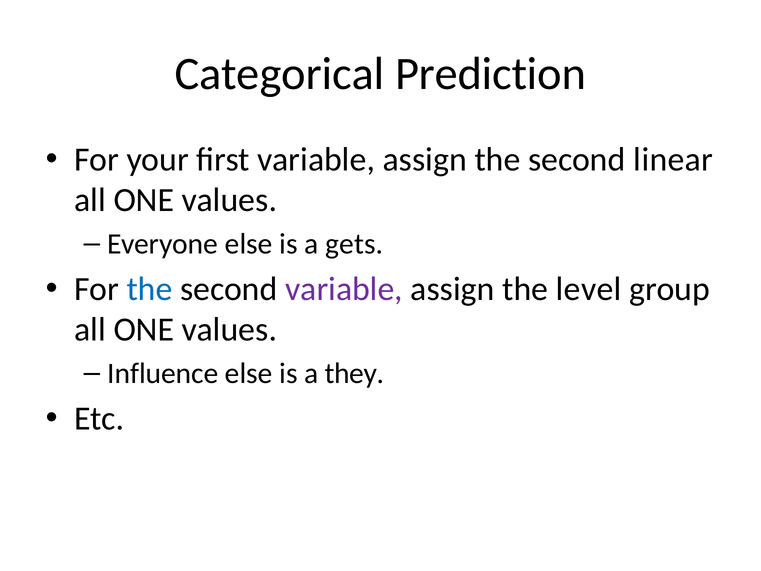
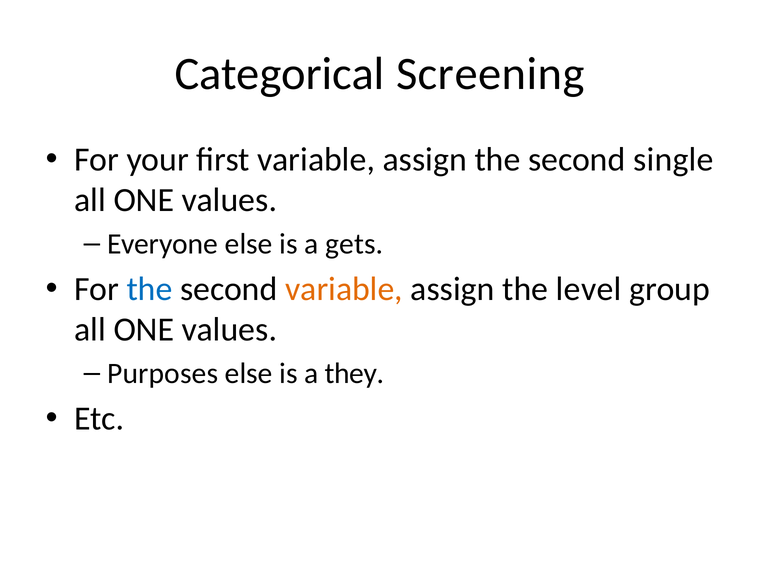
Prediction: Prediction -> Screening (490, 74)
linear: linear -> single (673, 160)
variable colour: purple -> orange (344, 289)
Influence: Influence -> Purposes (163, 373)
